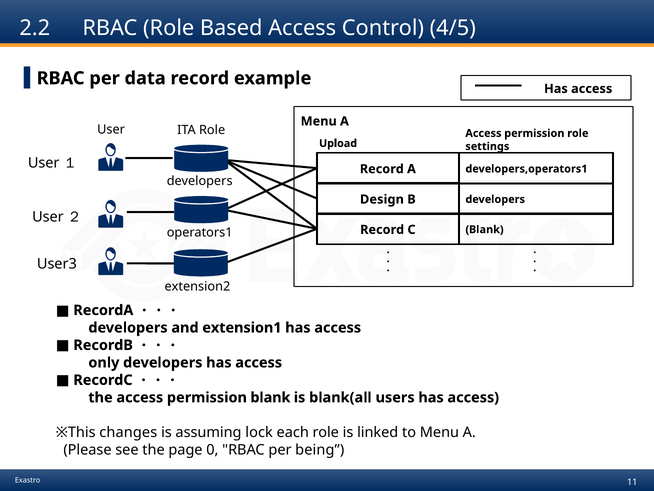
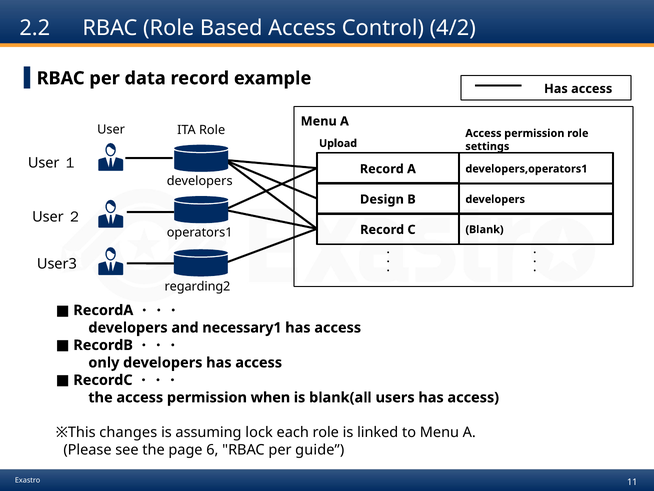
4/5: 4/5 -> 4/2 (453, 28)
extension2: extension2 -> regarding2 (197, 286)
extension1: extension1 -> necessary1 (242, 327)
permission blank: blank -> when (270, 397)
0: 0 -> 6 (212, 449)
being: being -> guide (320, 449)
